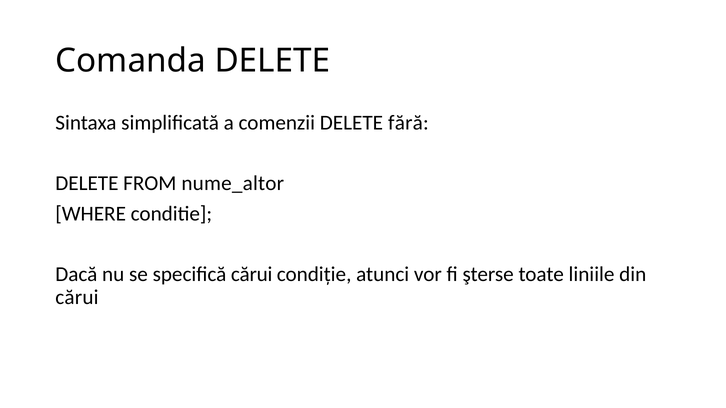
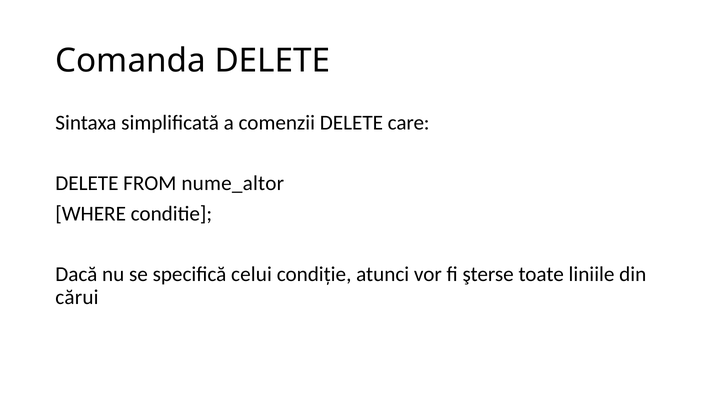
fără: fără -> care (409, 123)
specifică cărui: cărui -> celui (252, 275)
